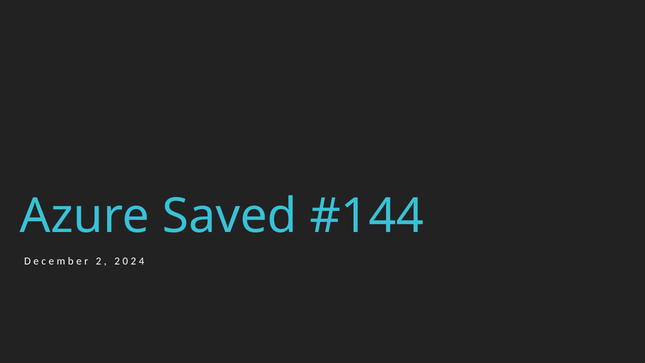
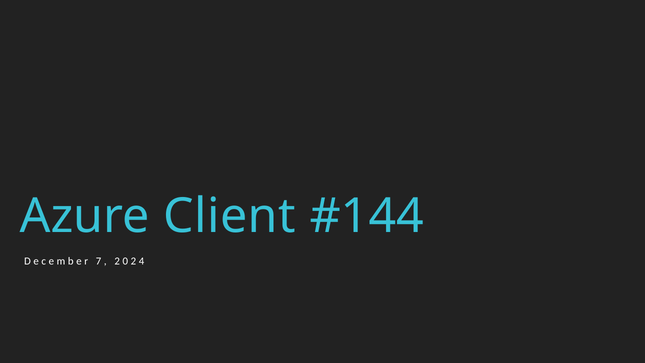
Saved: Saved -> Client (229, 216)
2: 2 -> 7 (99, 261)
